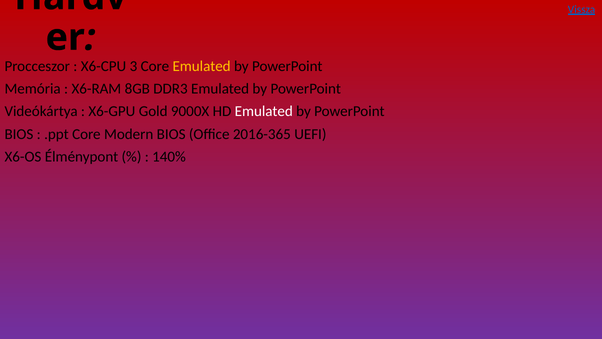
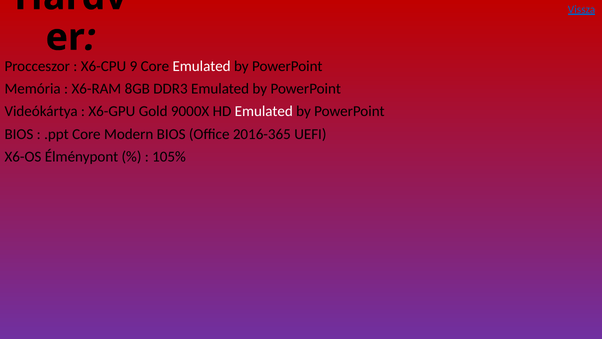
3: 3 -> 9 (133, 66)
Emulated colour: yellow -> white (202, 66)
140%: 140% -> 105% (169, 156)
